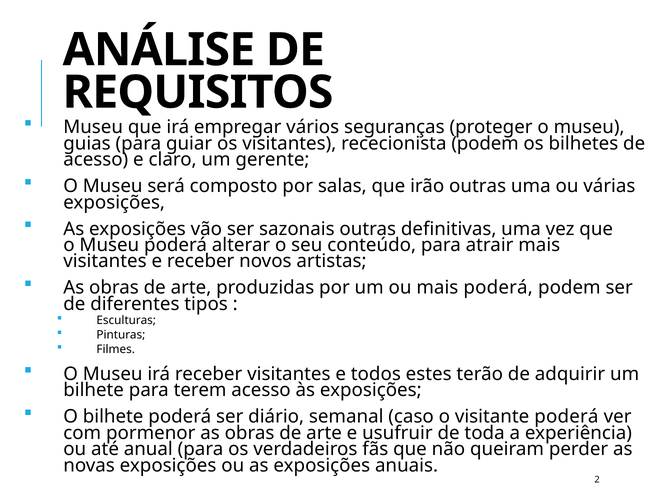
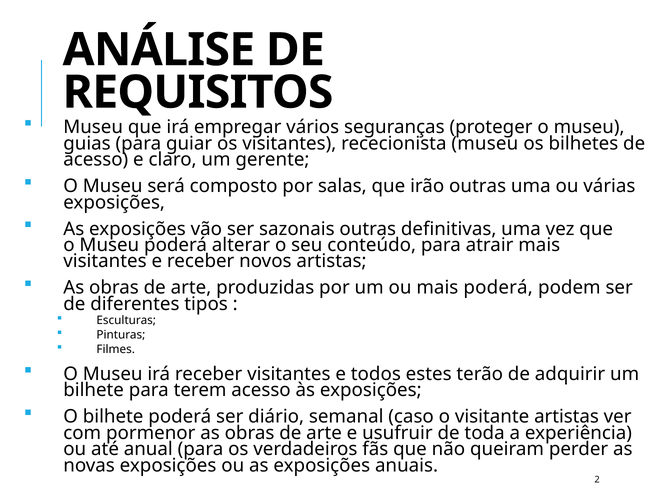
rececionista podem: podem -> museu (485, 143)
visitante poderá: poderá -> artistas (567, 417)
